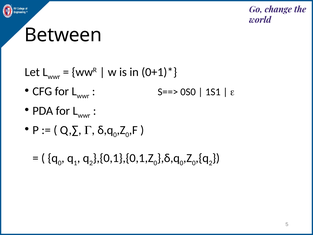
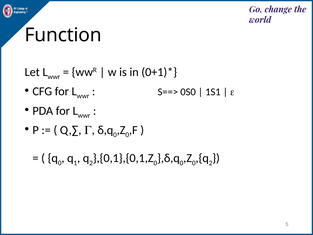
Between: Between -> Function (63, 35)
